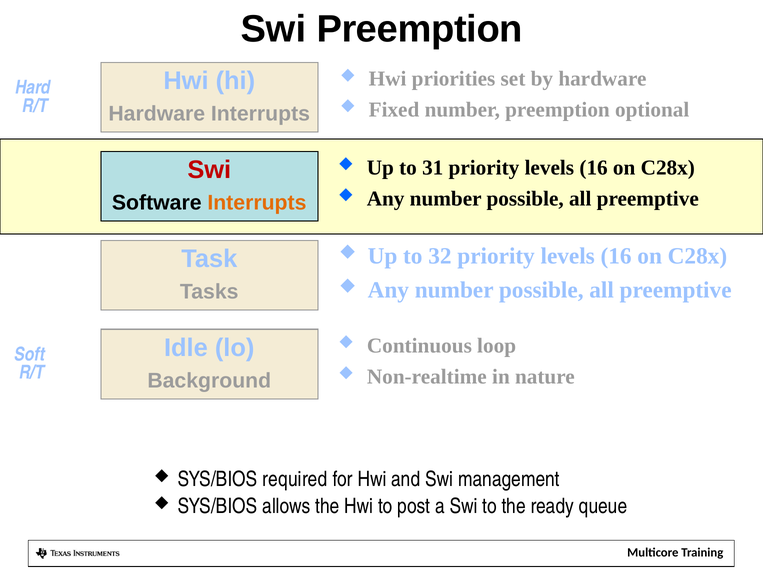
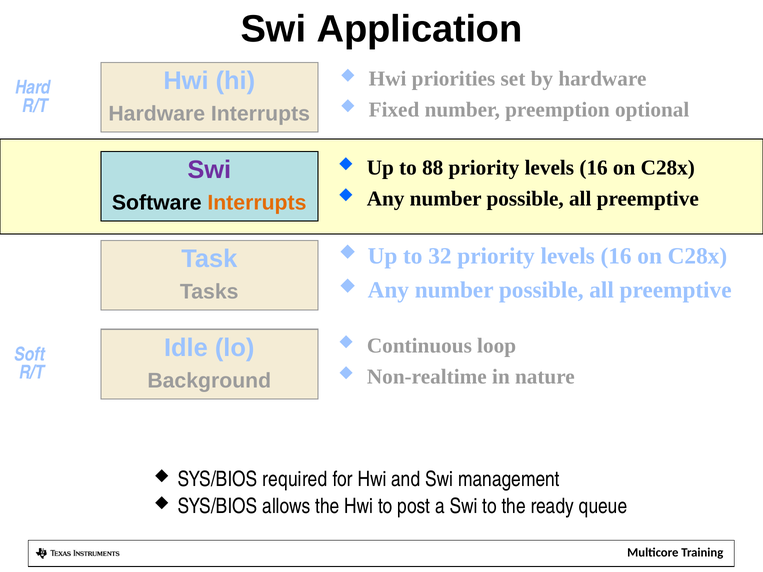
Swi Preemption: Preemption -> Application (420, 29)
Swi colour: red -> purple (209, 170)
31: 31 -> 88 (433, 168)
